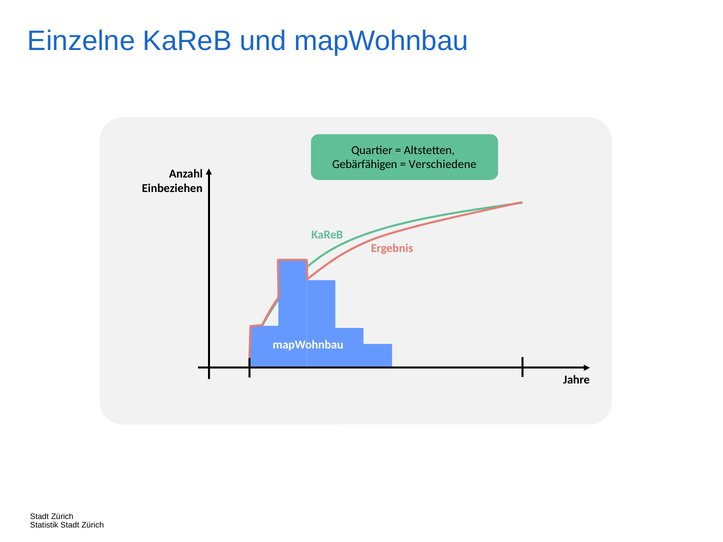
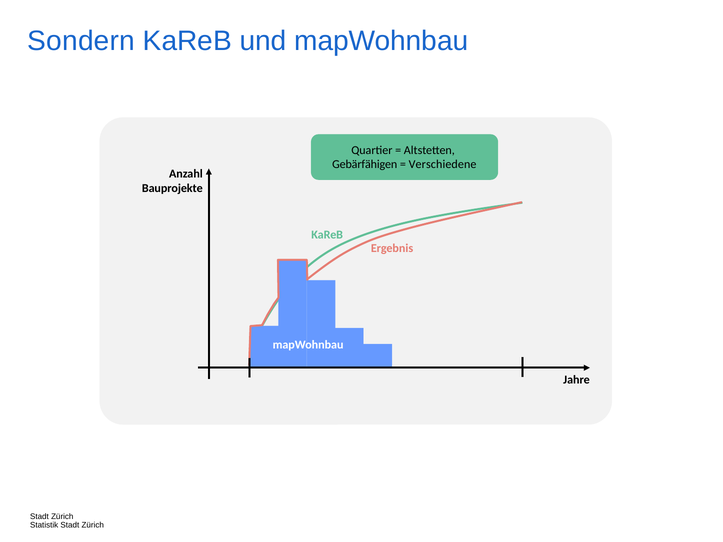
Einzelne: Einzelne -> Sondern (81, 41)
Einbeziehen: Einbeziehen -> Bauprojekte (172, 188)
